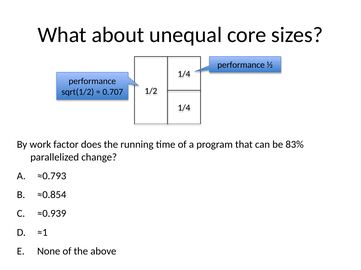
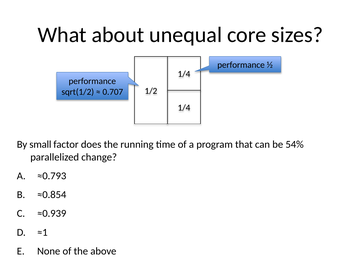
work: work -> small (40, 145)
83%: 83% -> 54% (295, 145)
